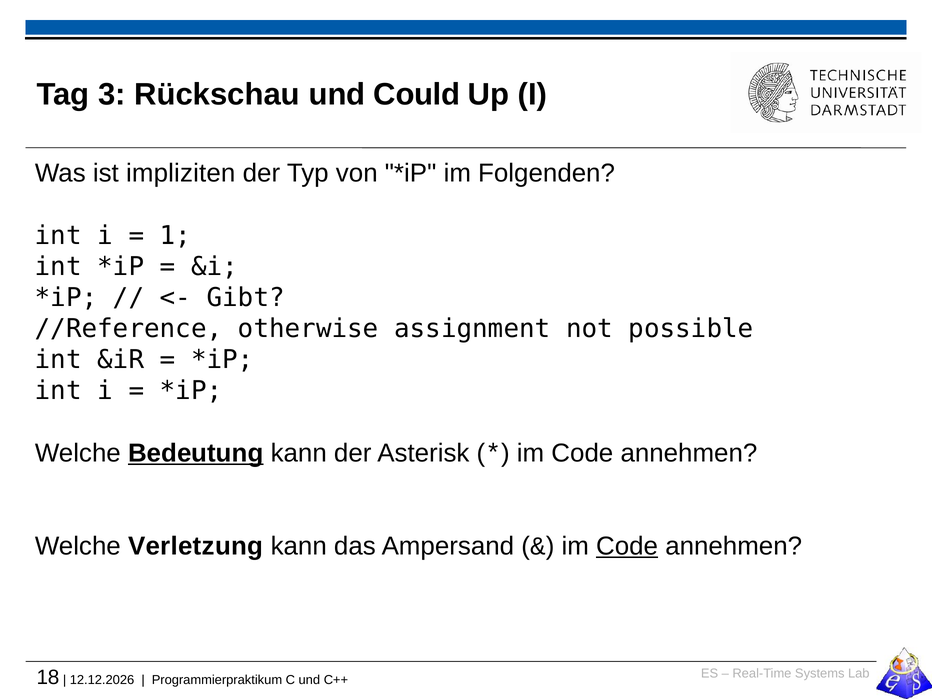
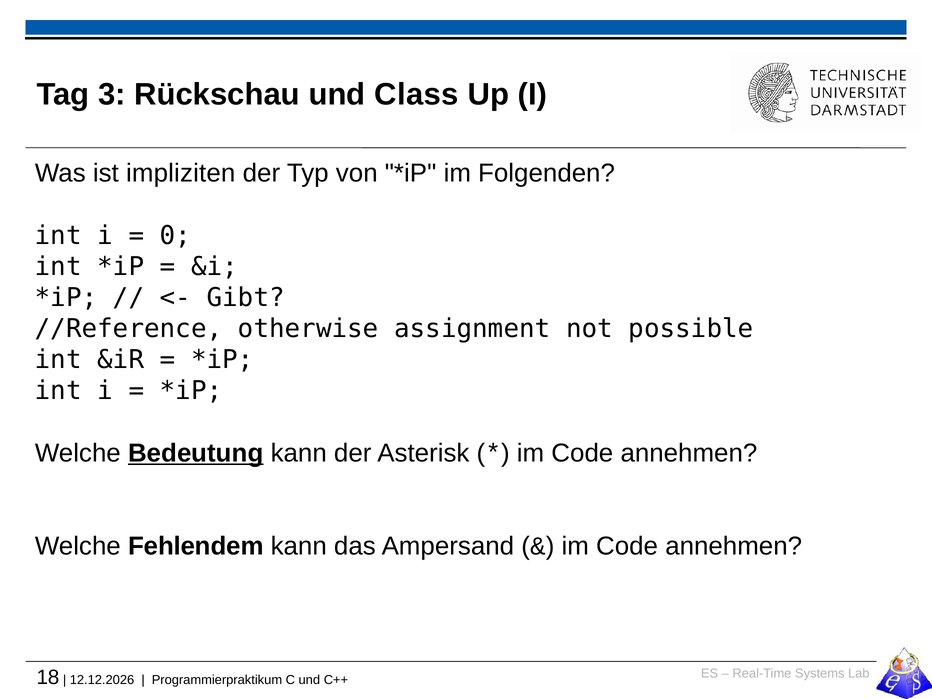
Could: Could -> Class (416, 95)
1: 1 -> 0 (175, 235)
Verletzung: Verletzung -> Fehlendem (196, 546)
Code underline: present -> none (627, 546)
